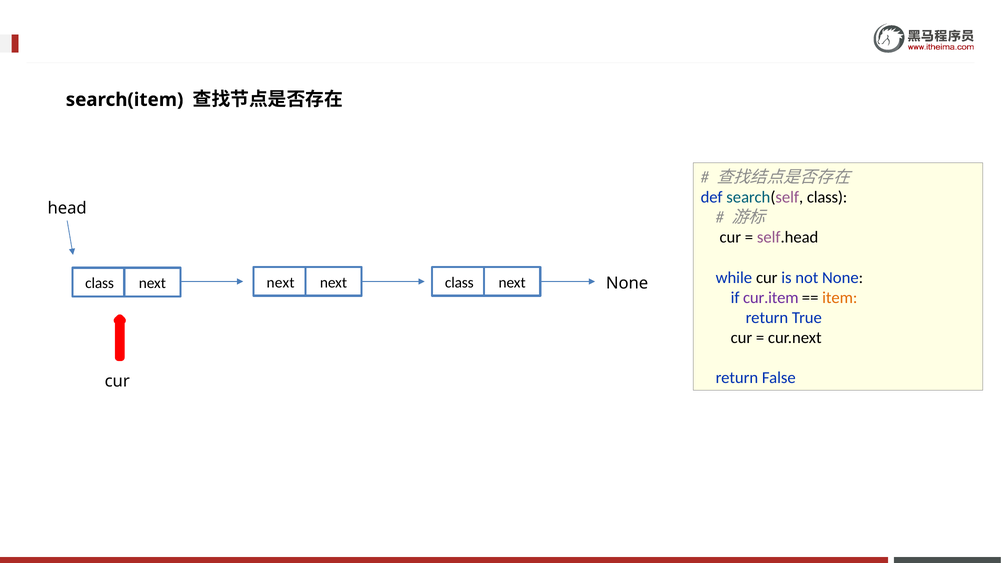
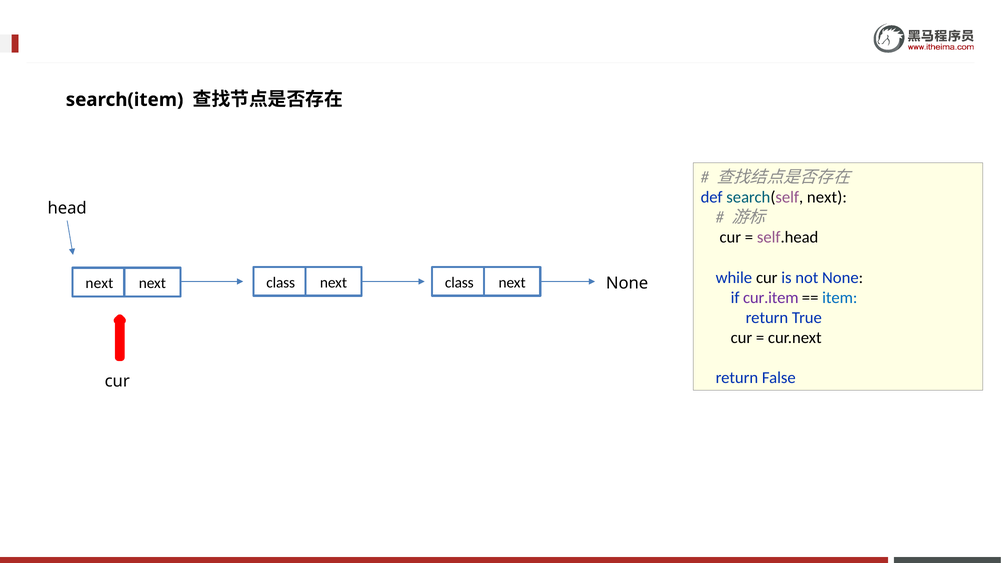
search(self class: class -> next (827, 197)
next: next -> class (281, 283)
class: class -> next (99, 283)
item colour: orange -> blue (840, 298)
